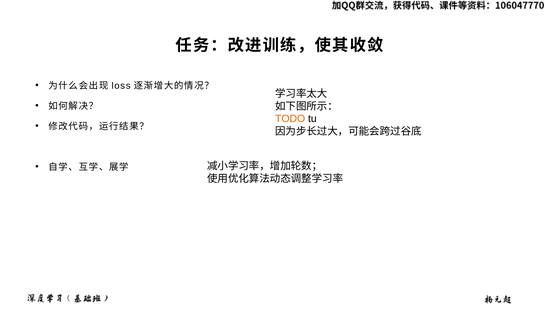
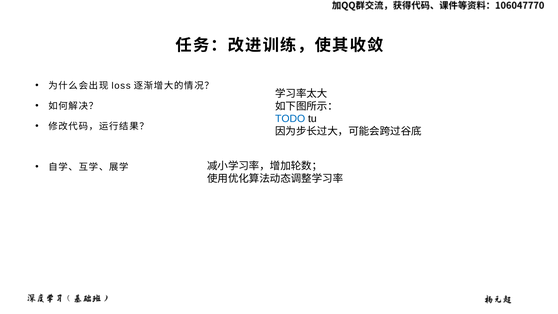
TODO colour: orange -> blue (290, 119)
